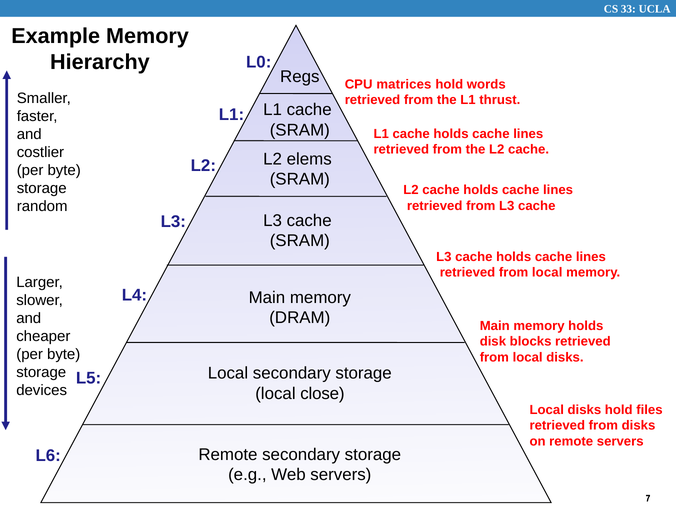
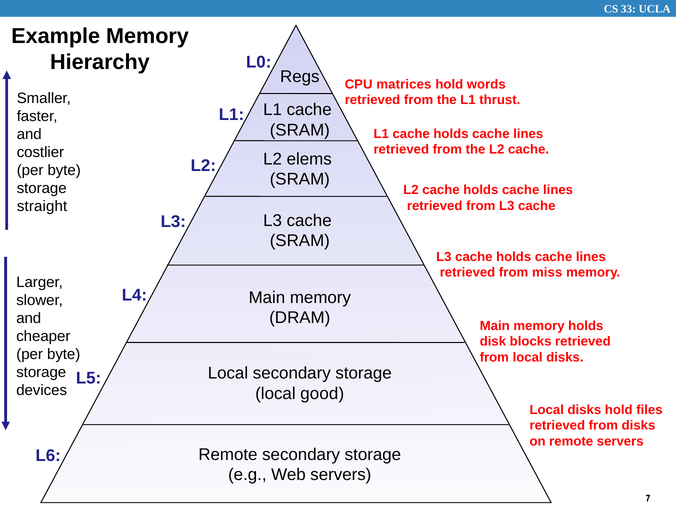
random: random -> straight (42, 206)
local: local -> miss (547, 273)
close: close -> good (322, 394)
